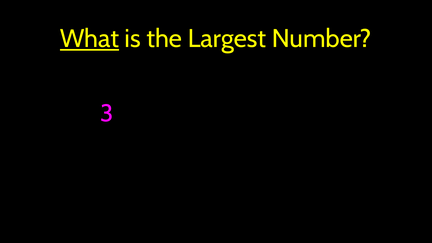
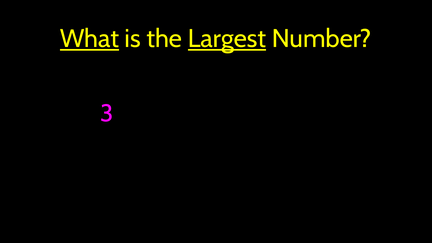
Largest underline: none -> present (227, 39)
